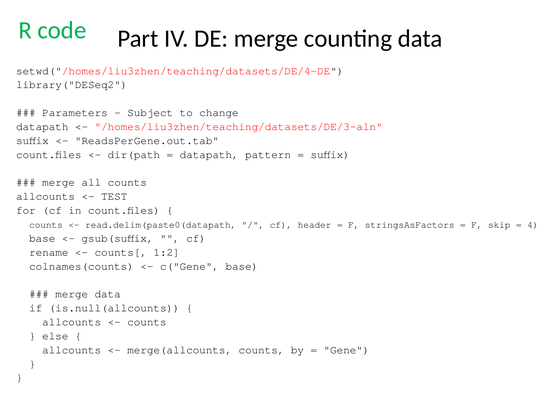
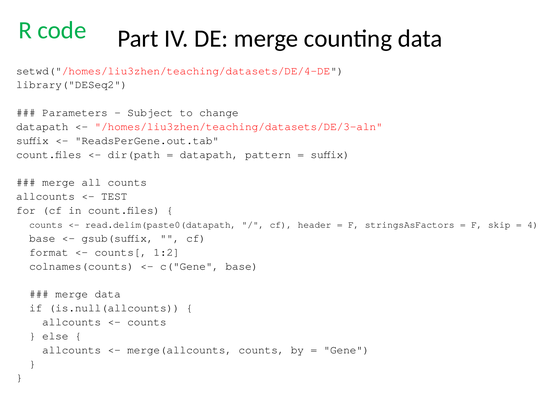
rename: rename -> format (49, 252)
